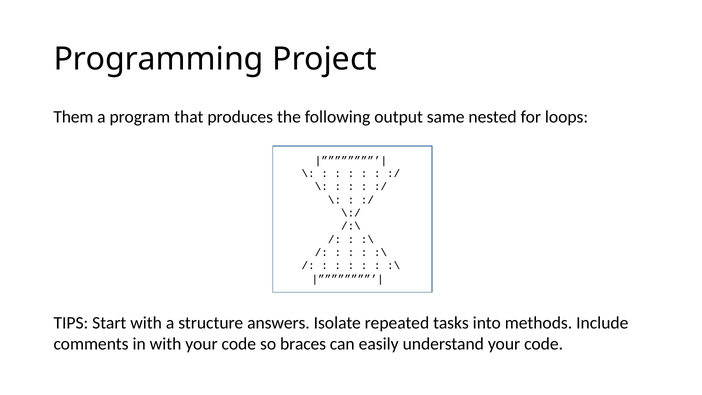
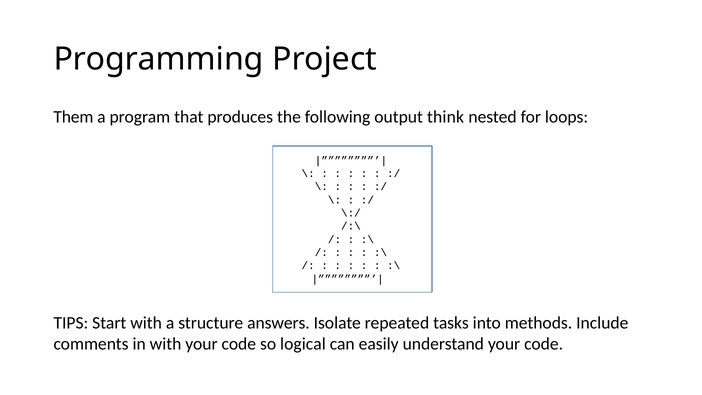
same: same -> think (446, 117)
braces: braces -> logical (303, 344)
